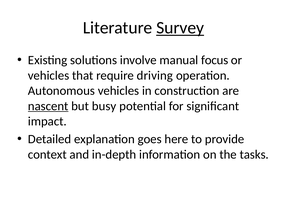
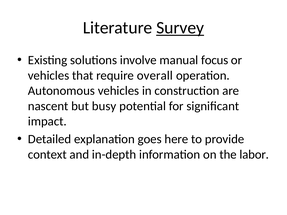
driving: driving -> overall (155, 76)
nascent underline: present -> none (48, 106)
tasks: tasks -> labor (254, 155)
